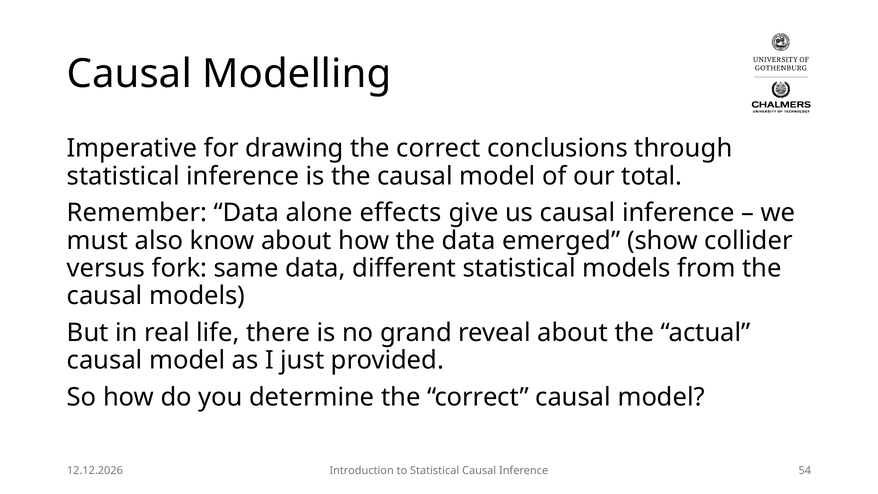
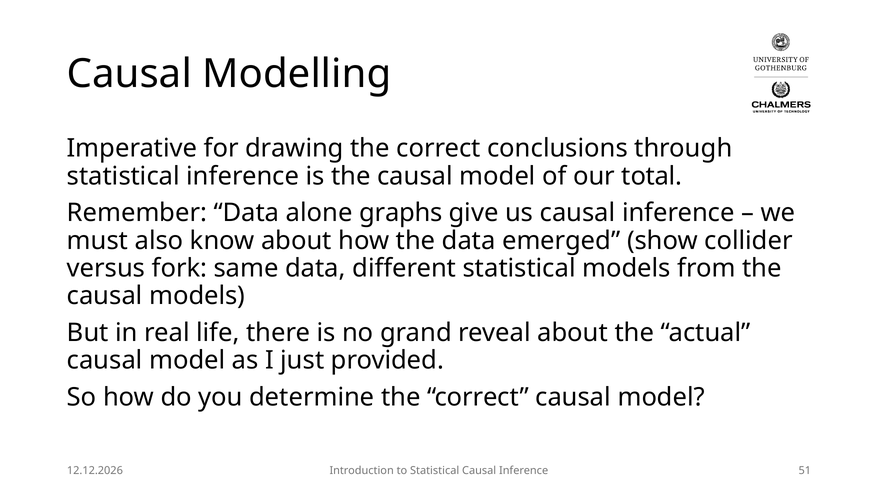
effects: effects -> graphs (401, 213)
54: 54 -> 51 (805, 471)
